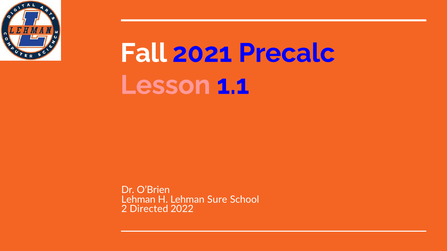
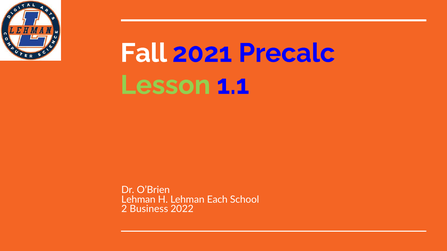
Lesson colour: pink -> light green (165, 85)
Sure: Sure -> Each (217, 200)
Directed: Directed -> Business (149, 209)
